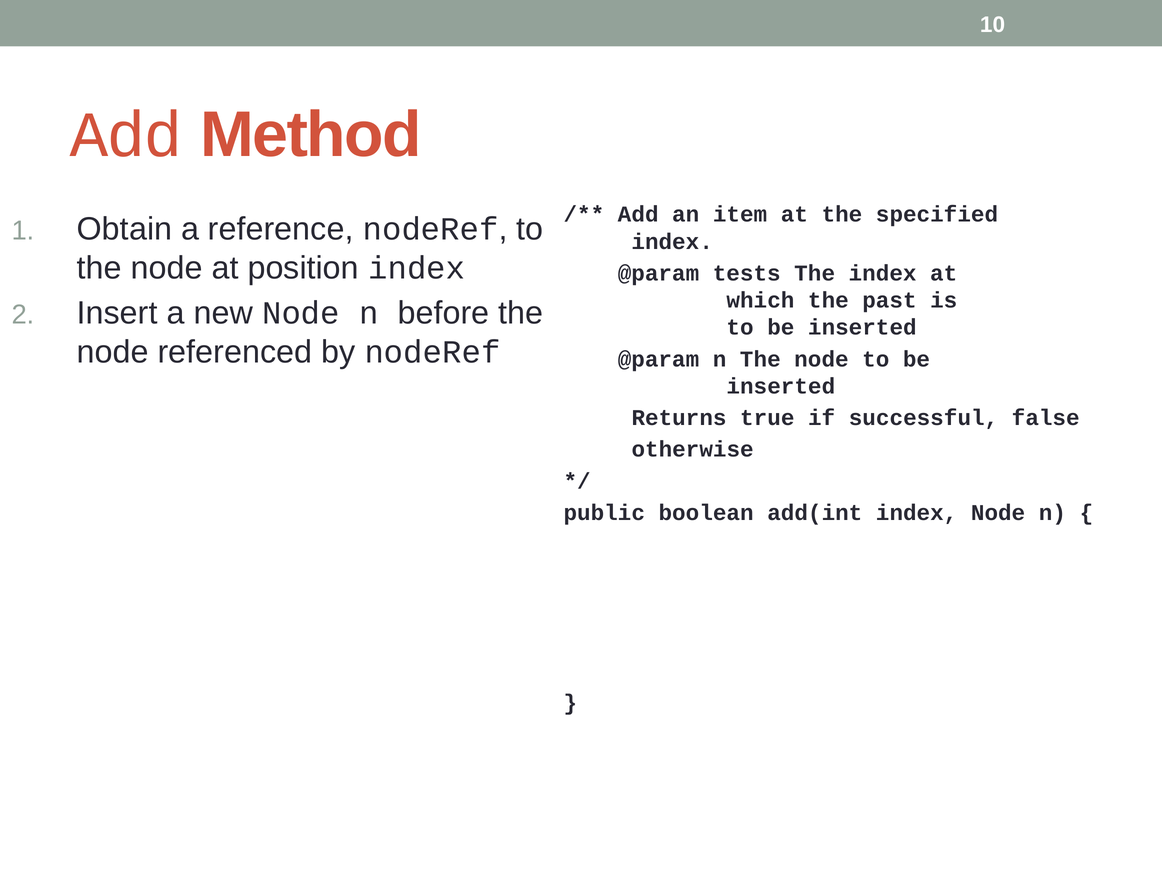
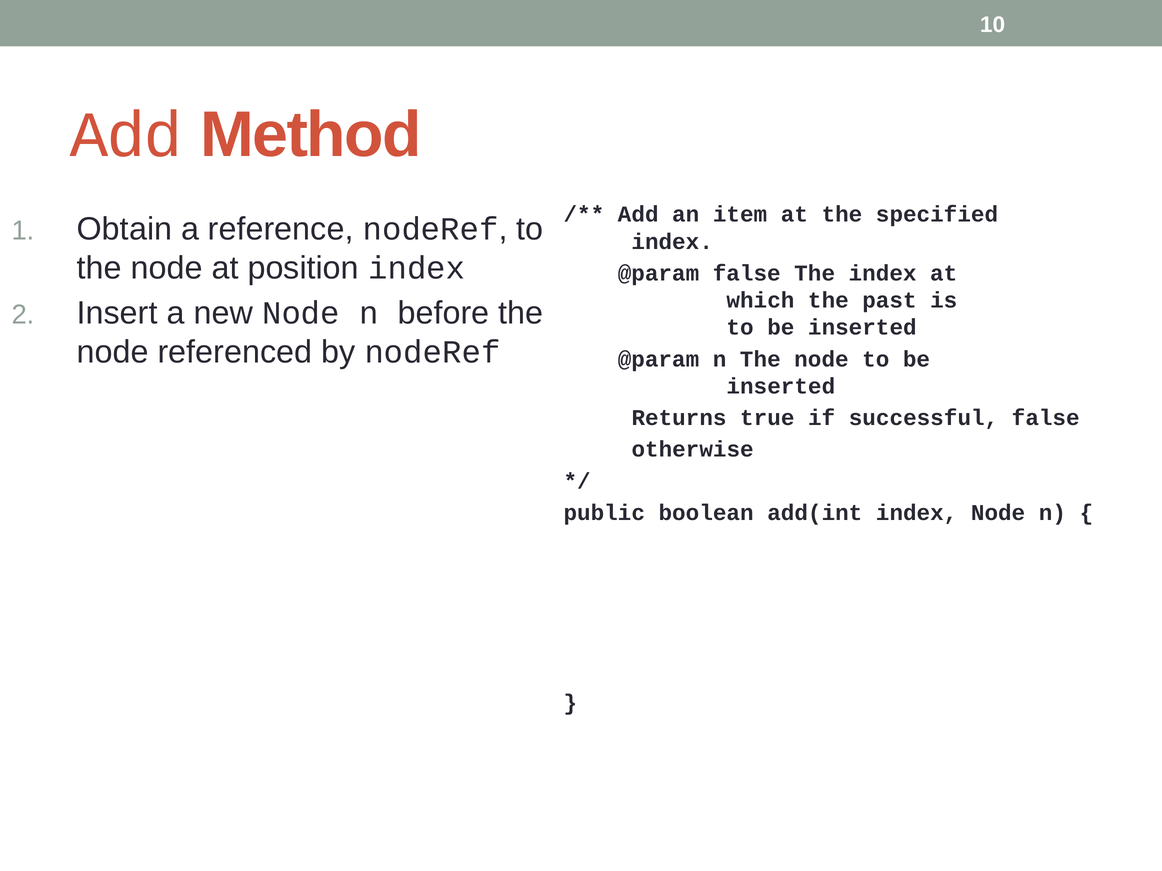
@param tests: tests -> false (747, 273)
